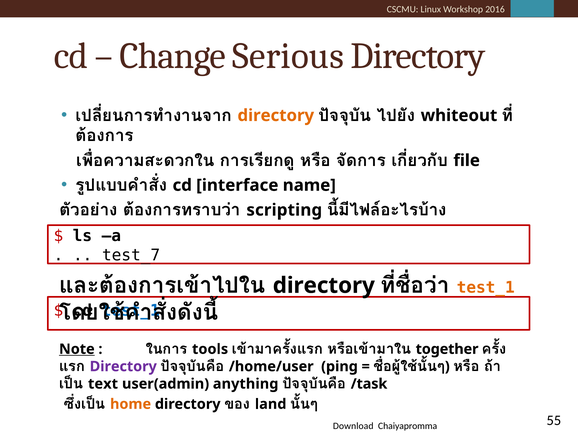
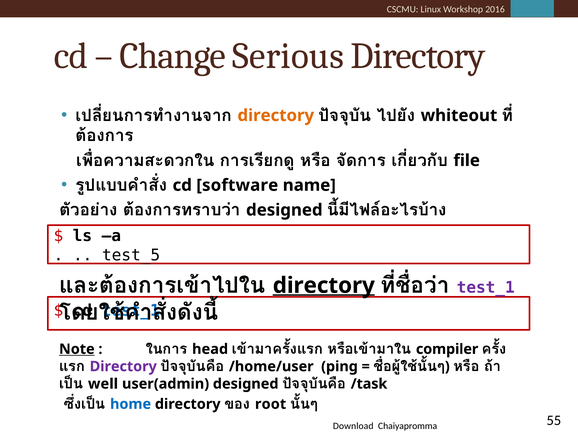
interface: interface -> software (237, 185)
scripting: scripting -> designed (284, 210)
test_7: test_7 -> test_5 (131, 255)
directory underline: none -> present (324, 285)
test_1 colour: orange -> purple (486, 287)
tools: tools -> head (210, 349)
together: together -> compiler (447, 349)
text: text -> well (103, 383)
user(admin anything: anything -> designed (246, 383)
home colour: orange -> blue (131, 404)
land: land -> root (271, 404)
